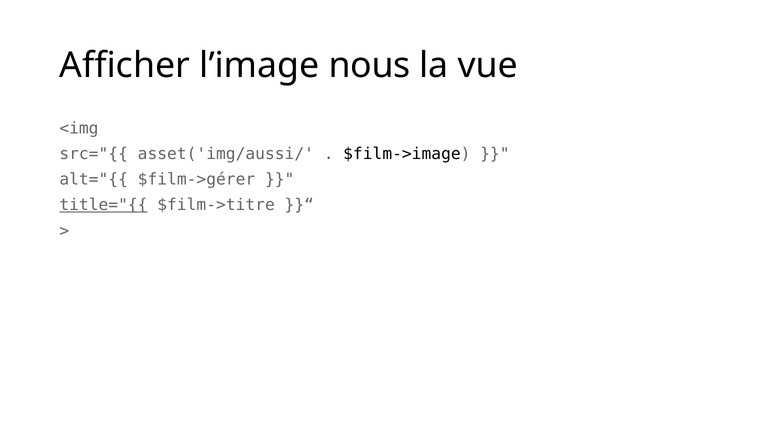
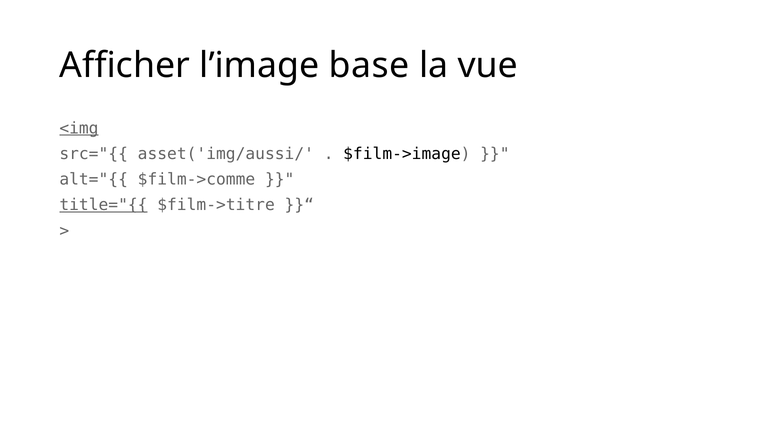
nous: nous -> base (369, 65)
<img underline: none -> present (79, 128)
$film->gérer: $film->gérer -> $film->comme (196, 180)
